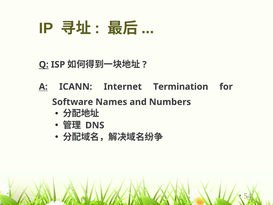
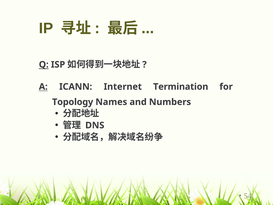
Software: Software -> Topology (73, 102)
